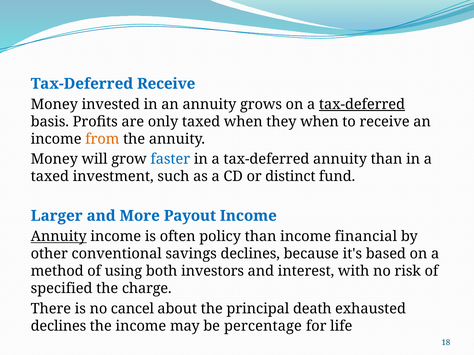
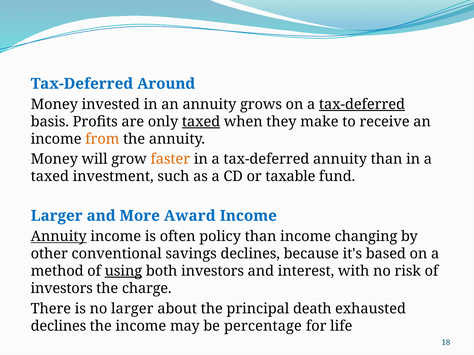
Tax-Deferred Receive: Receive -> Around (166, 84)
taxed underline: none -> present (201, 122)
they when: when -> make (319, 122)
faster colour: blue -> orange (170, 159)
distinct: distinct -> taxable (290, 177)
Payout: Payout -> Award (190, 216)
financial: financial -> changing (366, 237)
using underline: none -> present (123, 271)
specified: specified -> investors (62, 289)
no cancel: cancel -> larger (132, 309)
